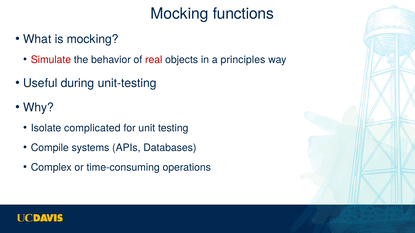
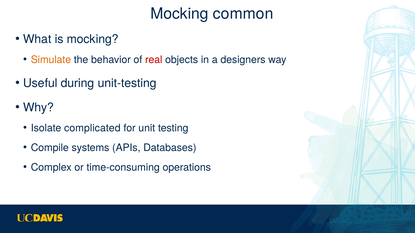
functions: functions -> common (243, 14)
Simulate colour: red -> orange (51, 60)
principles: principles -> designers (243, 60)
